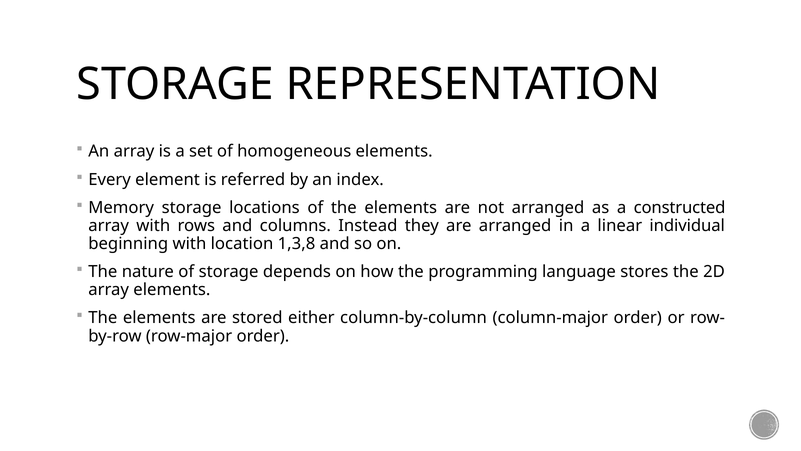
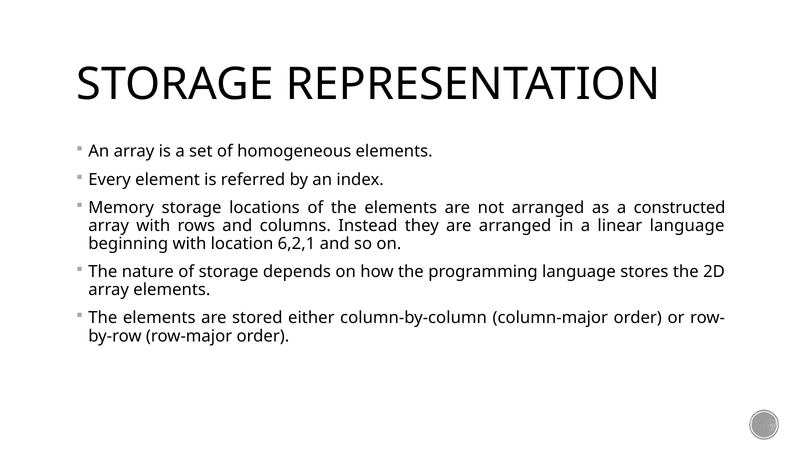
linear individual: individual -> language (687, 225)
1,3,8: 1,3,8 -> 6,2,1 (296, 244)
